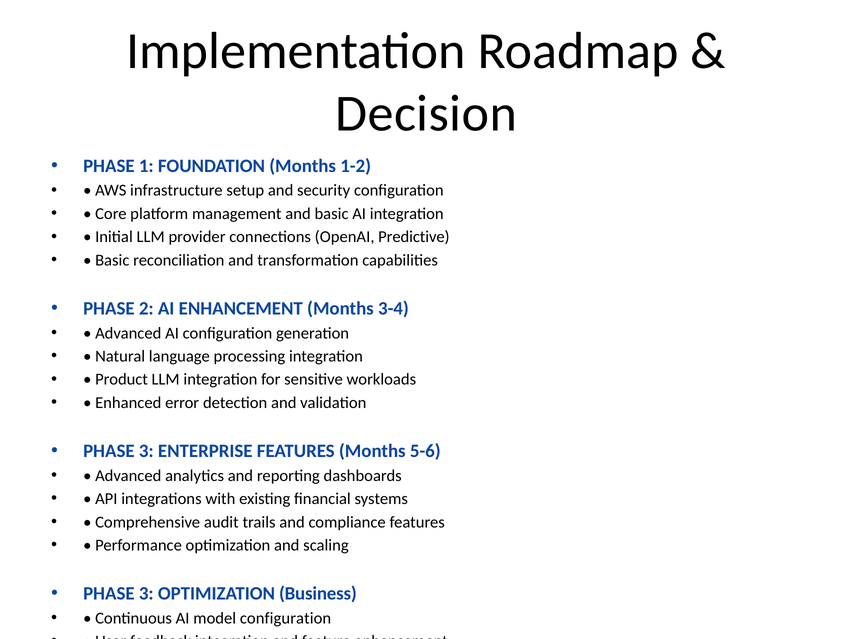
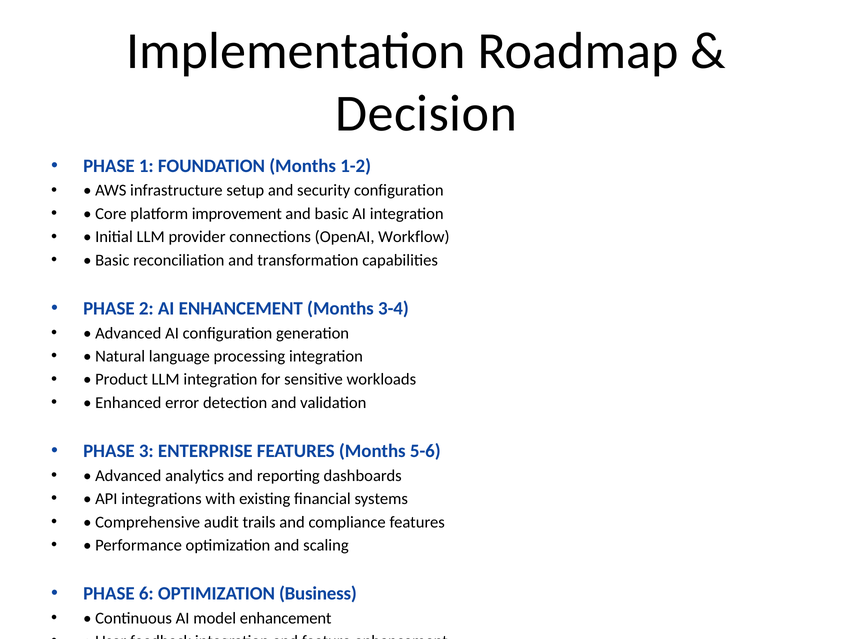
management: management -> improvement (237, 214)
OpenAI Predictive: Predictive -> Workflow (414, 237)
3: 3 -> 6 (146, 594)
model configuration: configuration -> enhancement (286, 619)
